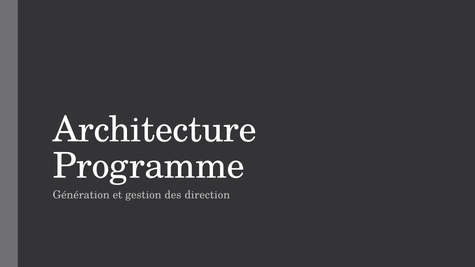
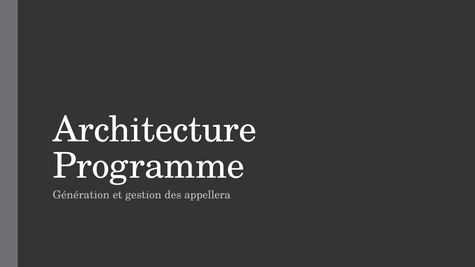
direction: direction -> appellera (207, 195)
